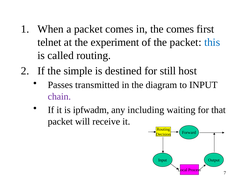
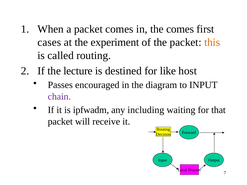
telnet: telnet -> cases (49, 42)
this colour: blue -> orange (212, 42)
simple: simple -> lecture (78, 71)
still: still -> like (168, 71)
transmitted: transmitted -> encouraged (97, 85)
